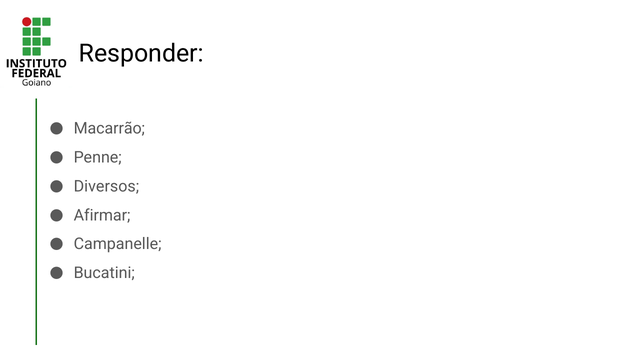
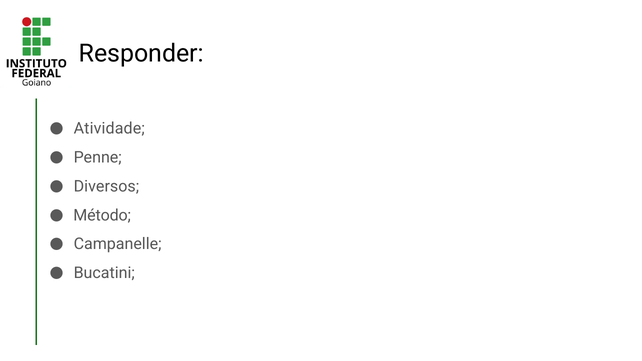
Macarrão: Macarrão -> Atividade (109, 129)
Afirmar: Afirmar -> Método (102, 215)
